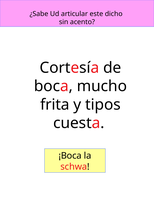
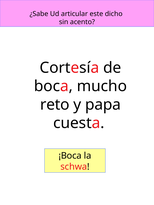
frita: frita -> reto (55, 105)
tipos: tipos -> papa (103, 105)
